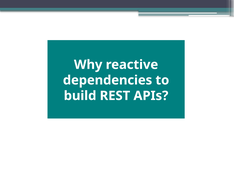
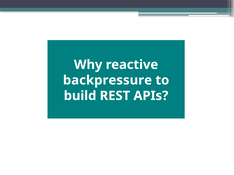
dependencies: dependencies -> backpressure (107, 80)
